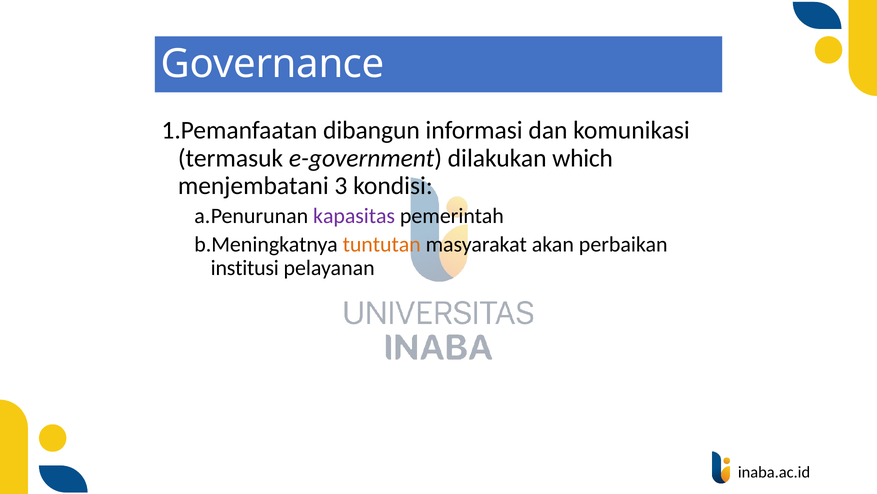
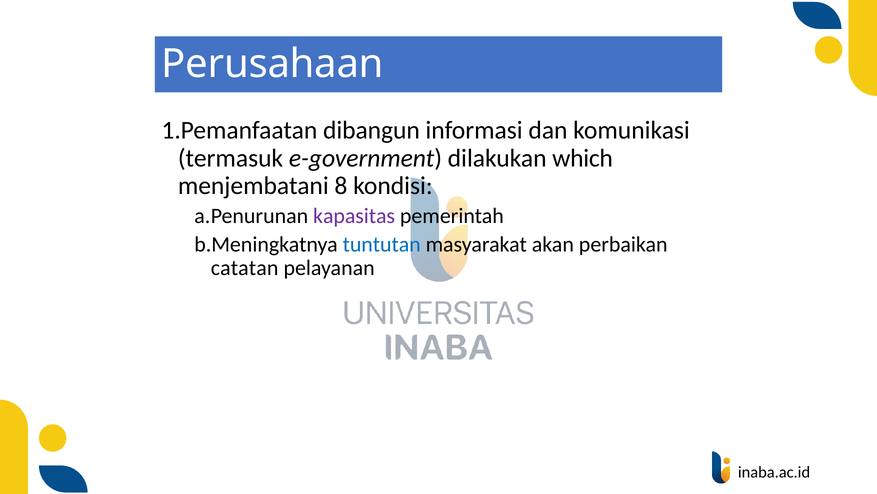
Governance: Governance -> Perusahaan (273, 64)
3: 3 -> 8 (341, 186)
tuntutan colour: orange -> blue (382, 244)
institusi: institusi -> catatan (245, 268)
